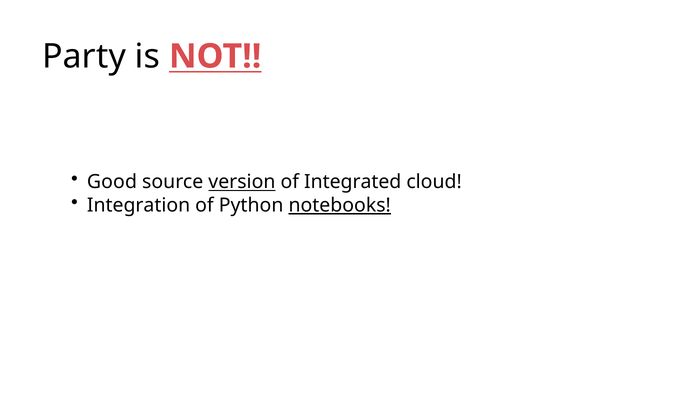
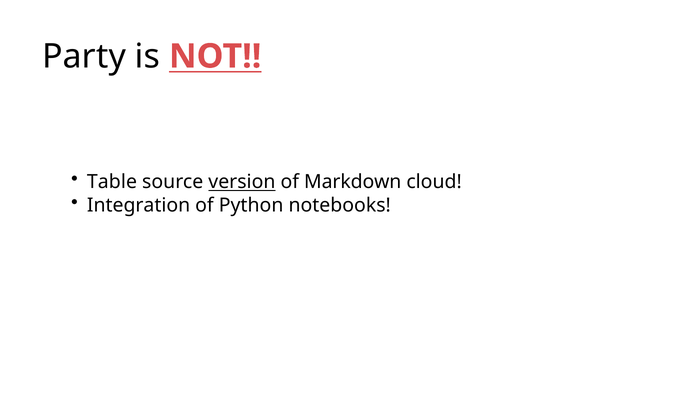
Good: Good -> Table (112, 182)
Integrated: Integrated -> Markdown (353, 182)
notebooks underline: present -> none (340, 205)
